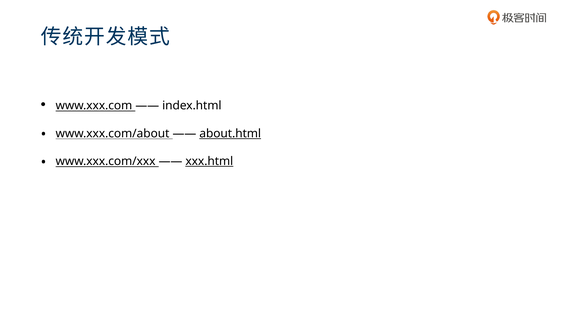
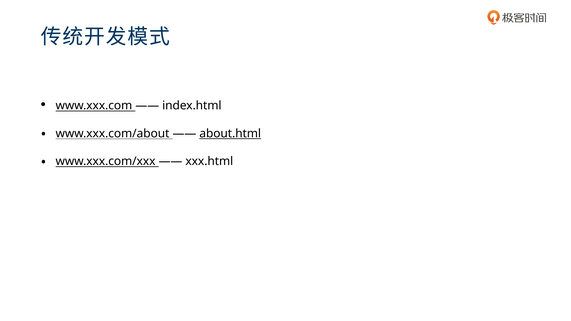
xxx.html underline: present -> none (209, 161)
